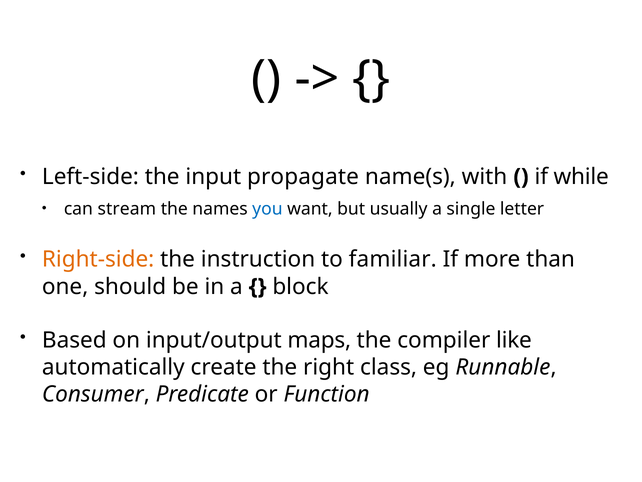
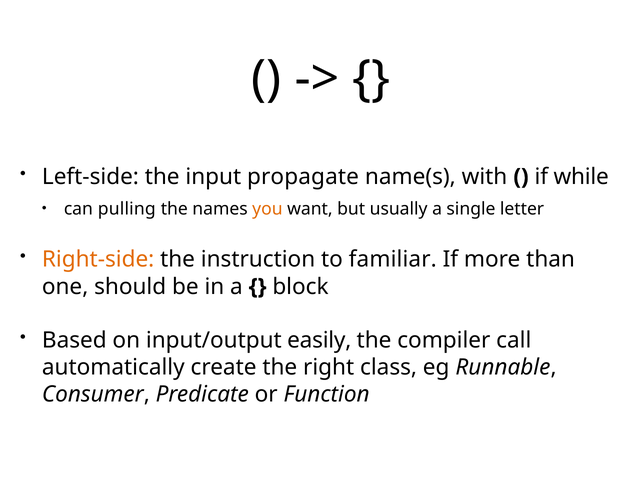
stream: stream -> pulling (127, 208)
you colour: blue -> orange (267, 208)
maps: maps -> easily (319, 340)
like: like -> call (514, 340)
